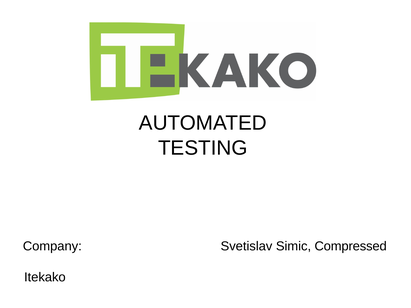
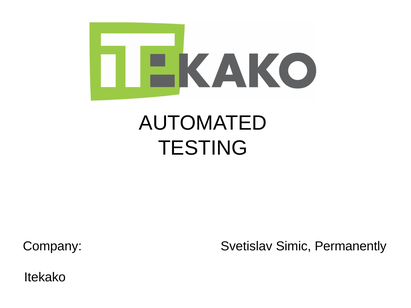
Compressed: Compressed -> Permanently (351, 246)
